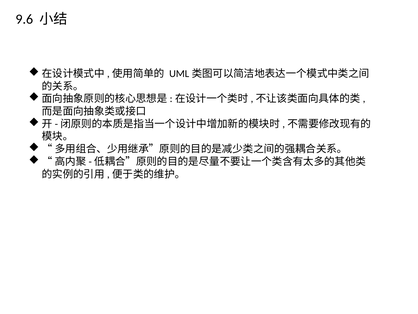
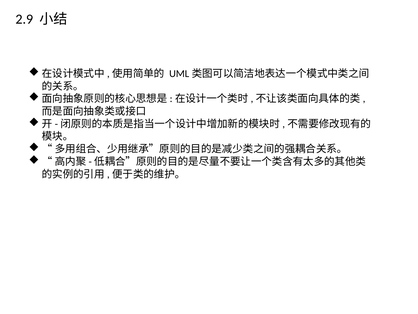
9.6: 9.6 -> 2.9 (24, 19)
